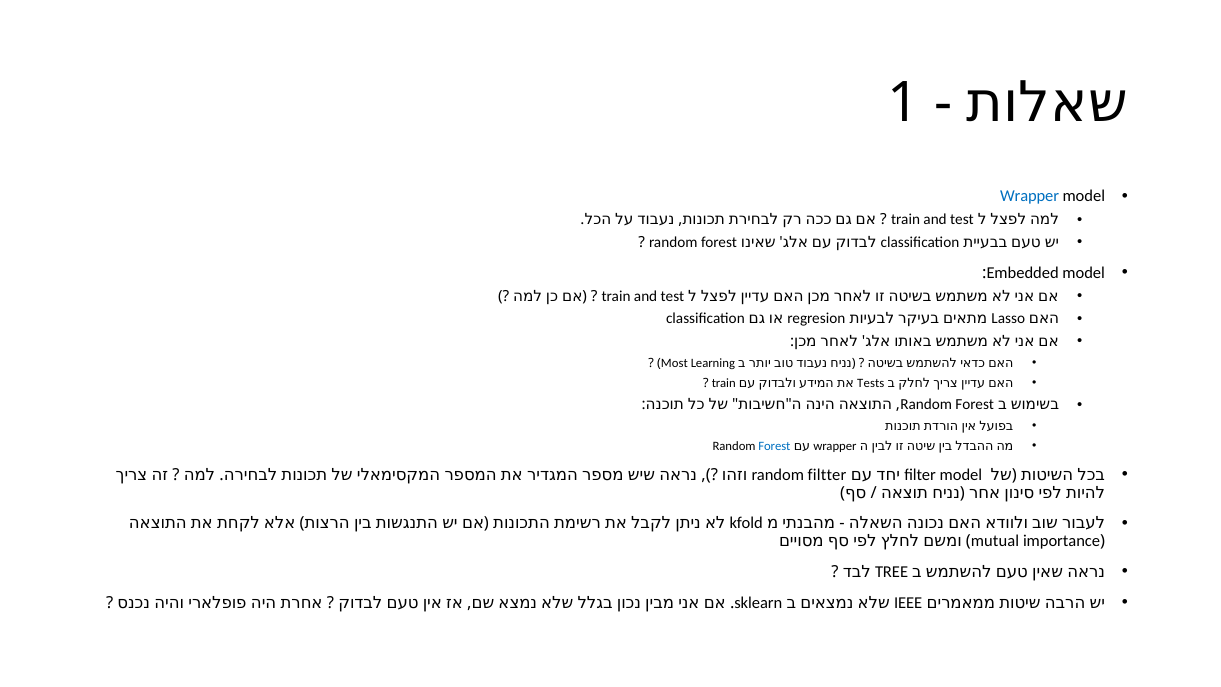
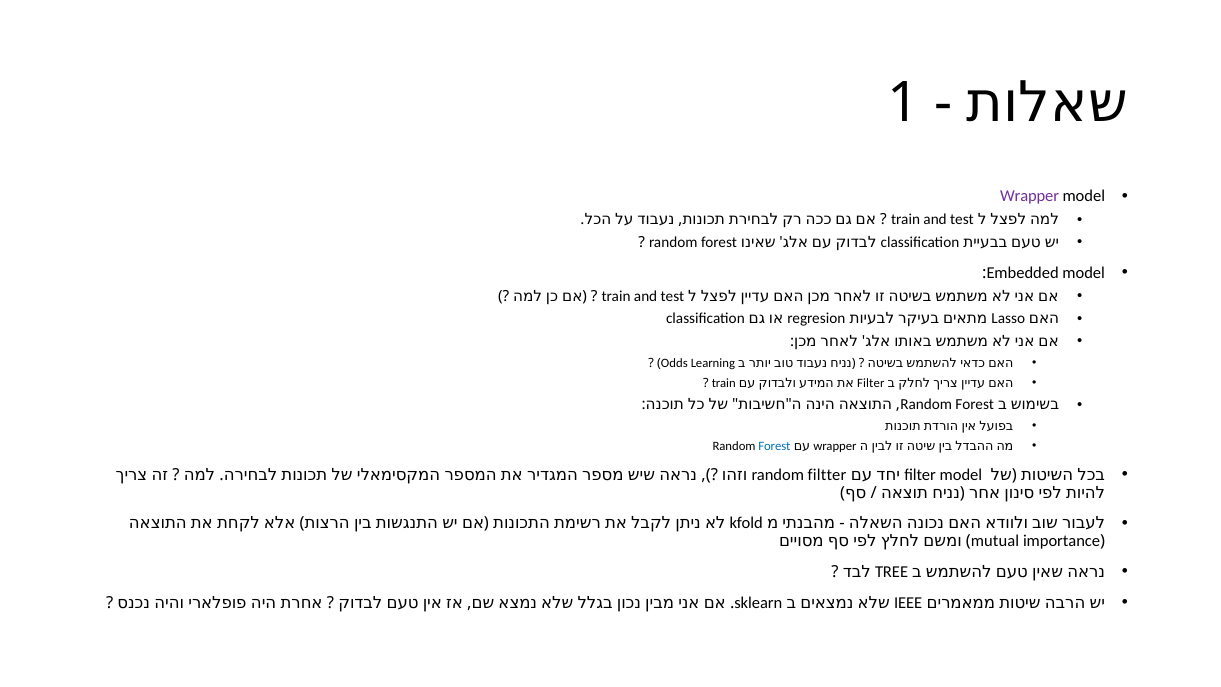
Wrapper colour: blue -> purple (1030, 196)
Most: Most -> Odds (674, 363)
Tests: Tests -> Filter (871, 383)
